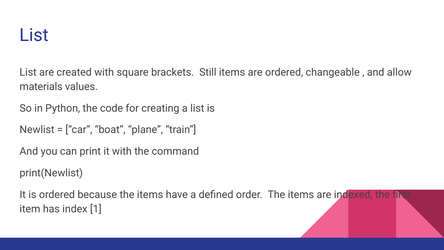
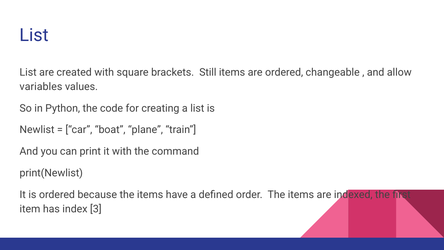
materials: materials -> variables (41, 87)
1: 1 -> 3 (96, 209)
